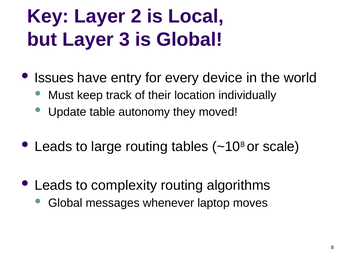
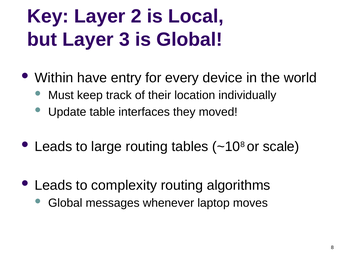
Issues: Issues -> Within (54, 78)
autonomy: autonomy -> interfaces (144, 112)
